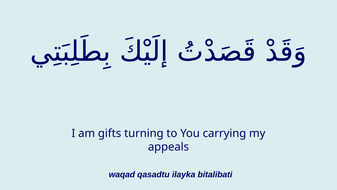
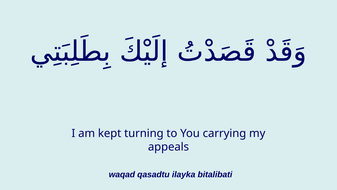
gifts: gifts -> kept (110, 133)
